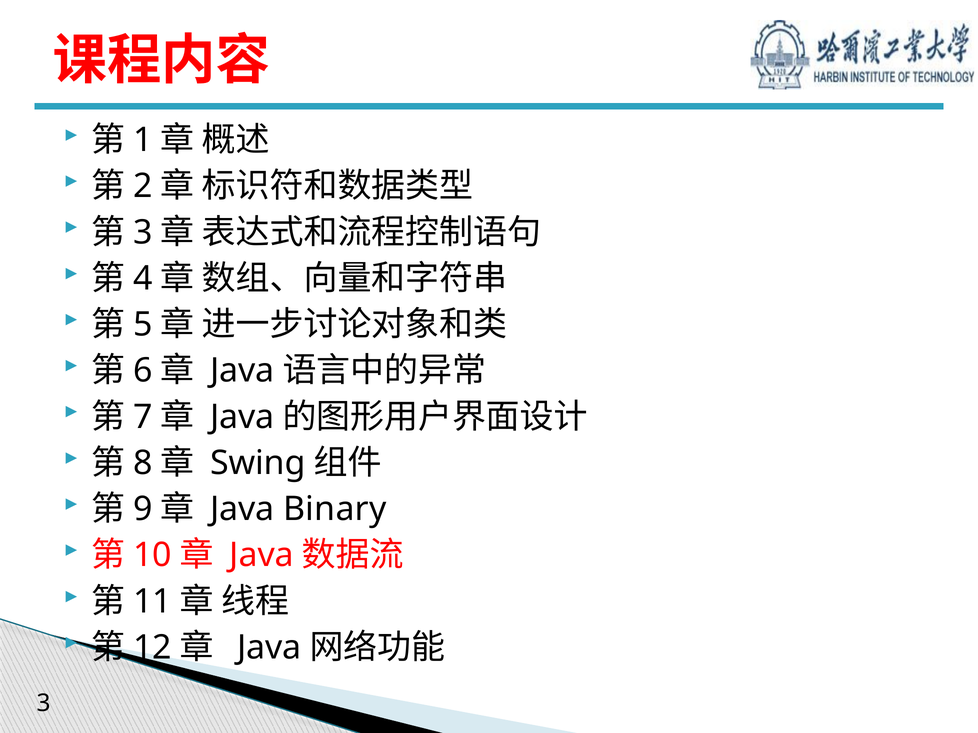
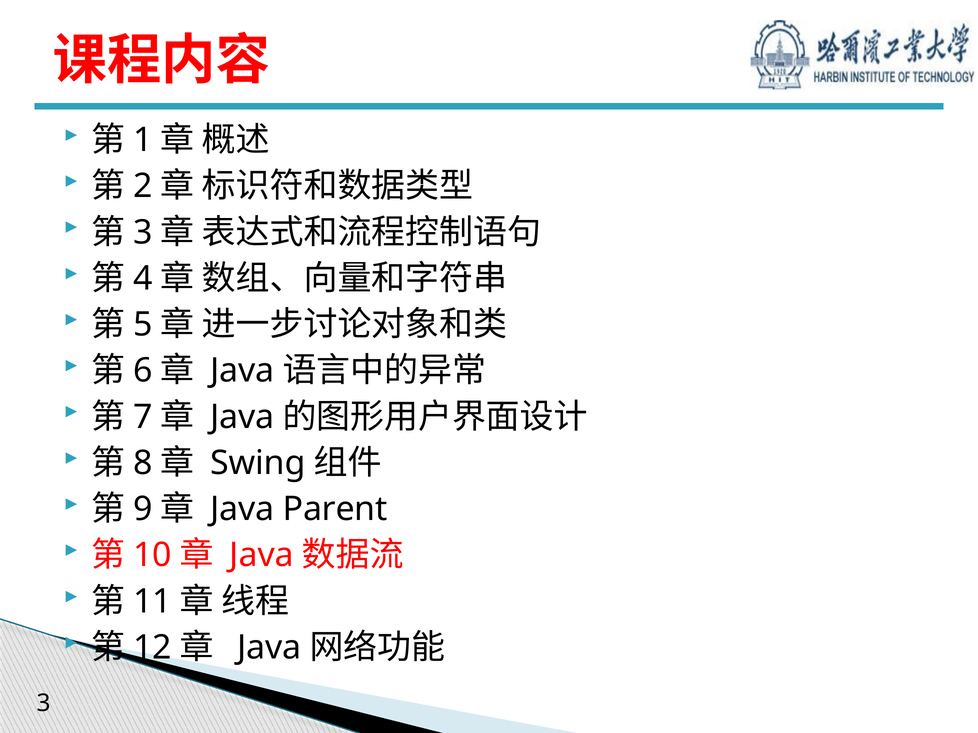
Binary: Binary -> Parent (335, 509)
